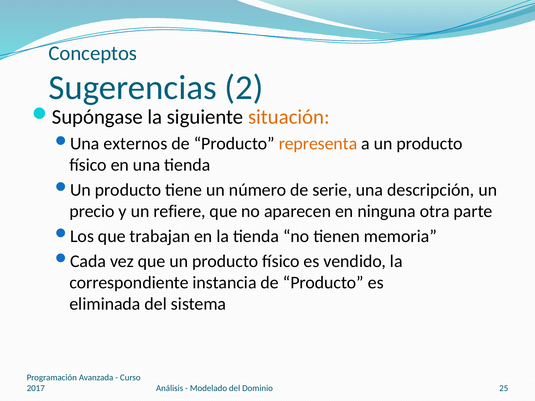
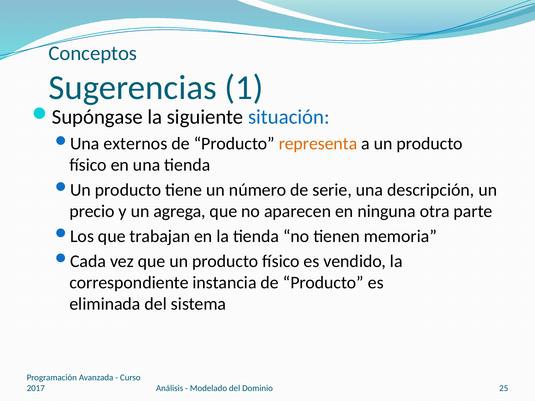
2: 2 -> 1 (244, 88)
situación colour: orange -> blue (289, 117)
refiere: refiere -> agrega (180, 211)
